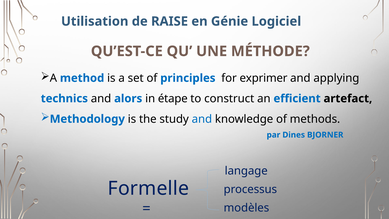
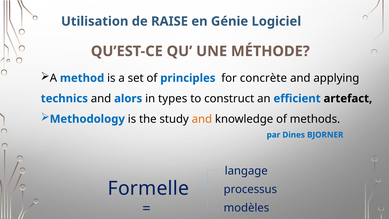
exprimer: exprimer -> concrète (263, 78)
étape: étape -> types (173, 98)
and colour: blue -> orange (202, 119)
